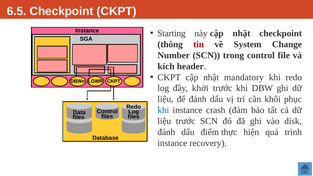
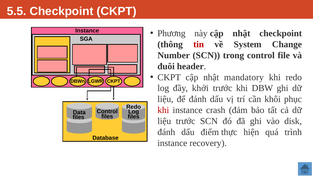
6.5: 6.5 -> 5.5 (17, 11)
Starting: Starting -> Phương (171, 33)
kích: kích -> đuôi (166, 66)
khi colour: blue -> red (163, 110)
